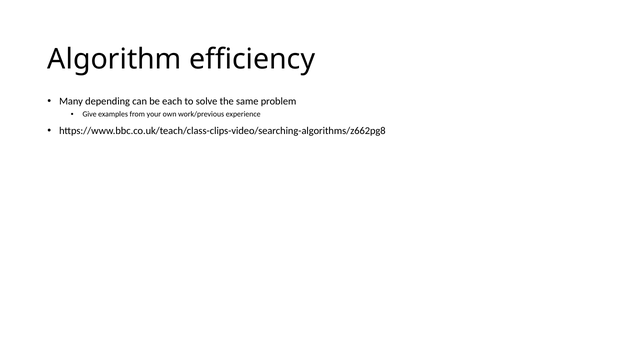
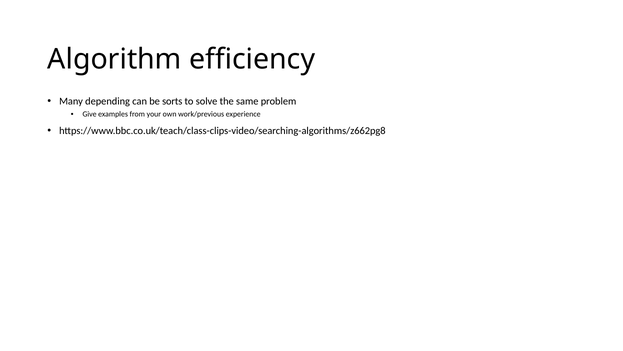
each: each -> sorts (172, 101)
